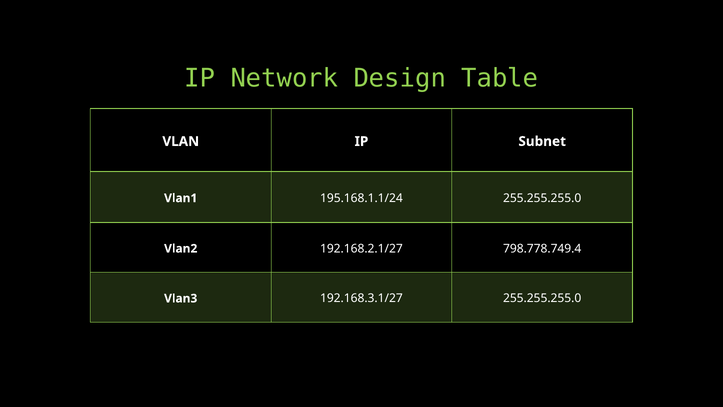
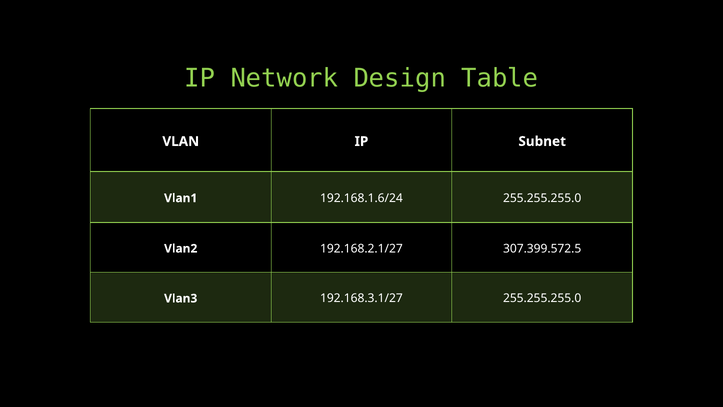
195.168.1.1/24: 195.168.1.1/24 -> 192.168.1.6/24 (361, 198)
798.778.749.4: 798.778.749.4 -> 307.399.572.5 (542, 248)
